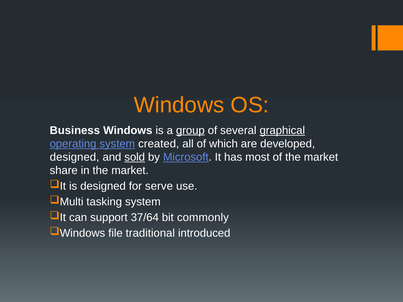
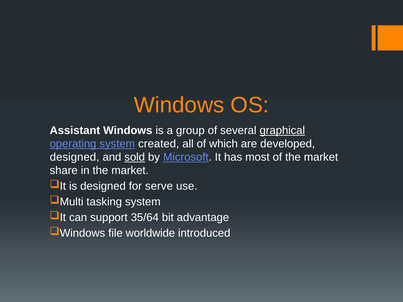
Business: Business -> Assistant (75, 130)
group underline: present -> none (190, 130)
37/64: 37/64 -> 35/64 (145, 218)
commonly: commonly -> advantage (203, 218)
traditional: traditional -> worldwide (150, 233)
